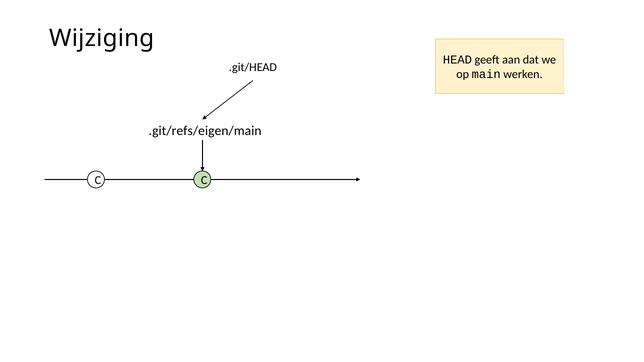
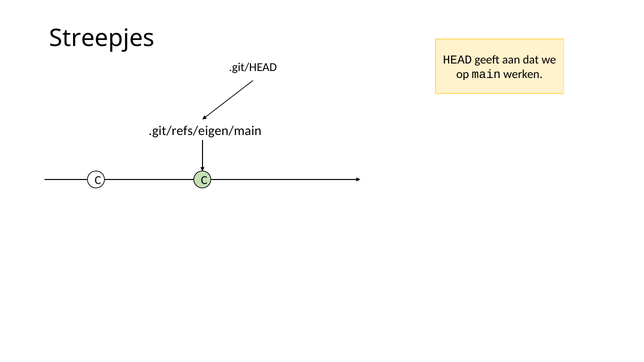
Wijziging: Wijziging -> Streepjes (102, 38)
